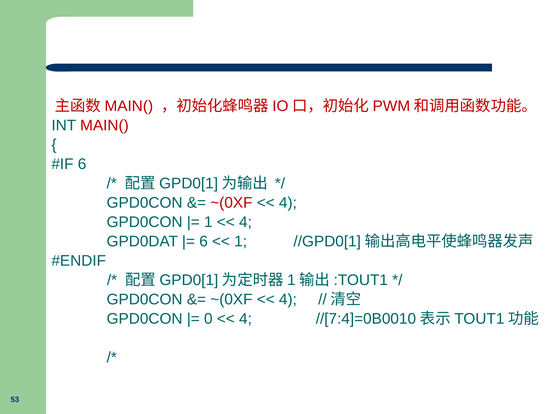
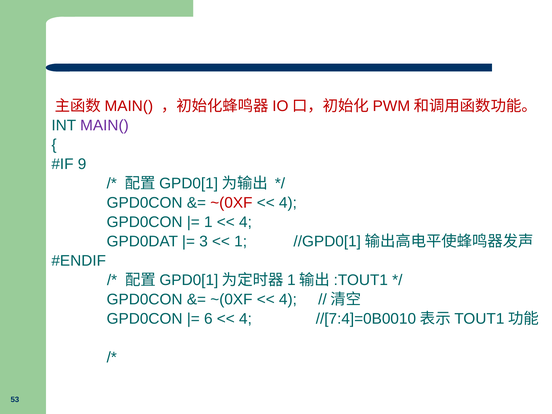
MAIN( colour: red -> purple (104, 125)
6: 6 -> 9 (82, 164)
6: 6 -> 3 (204, 241)
0: 0 -> 6 (208, 319)
